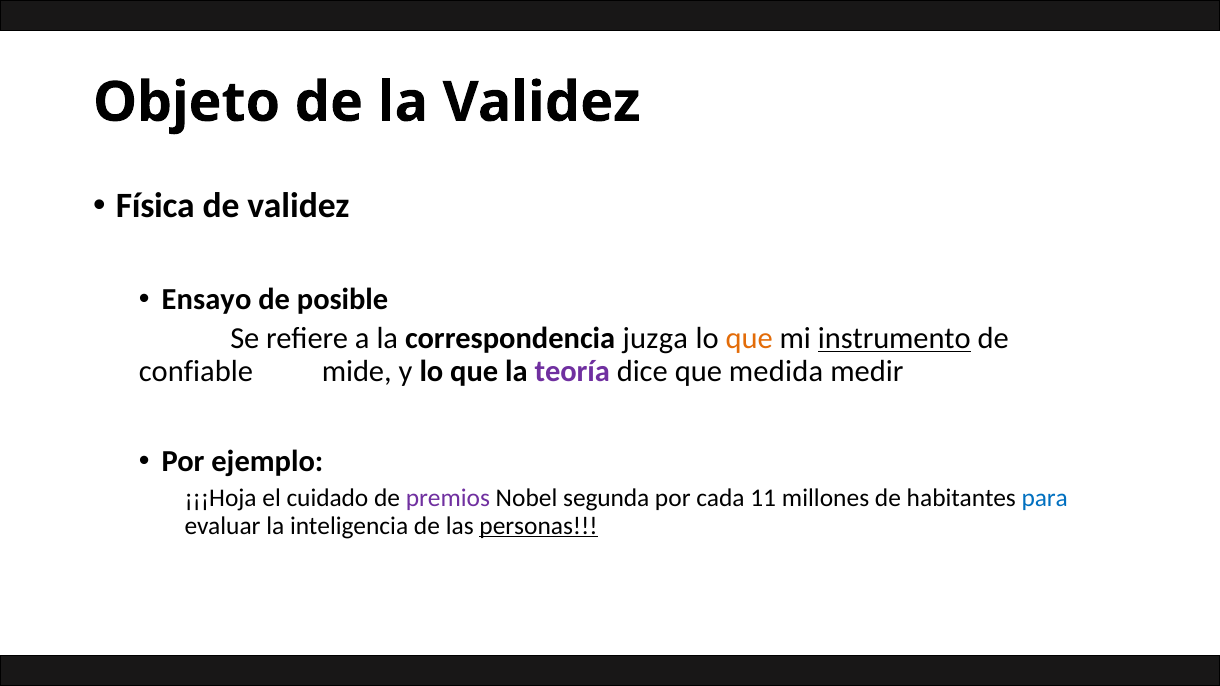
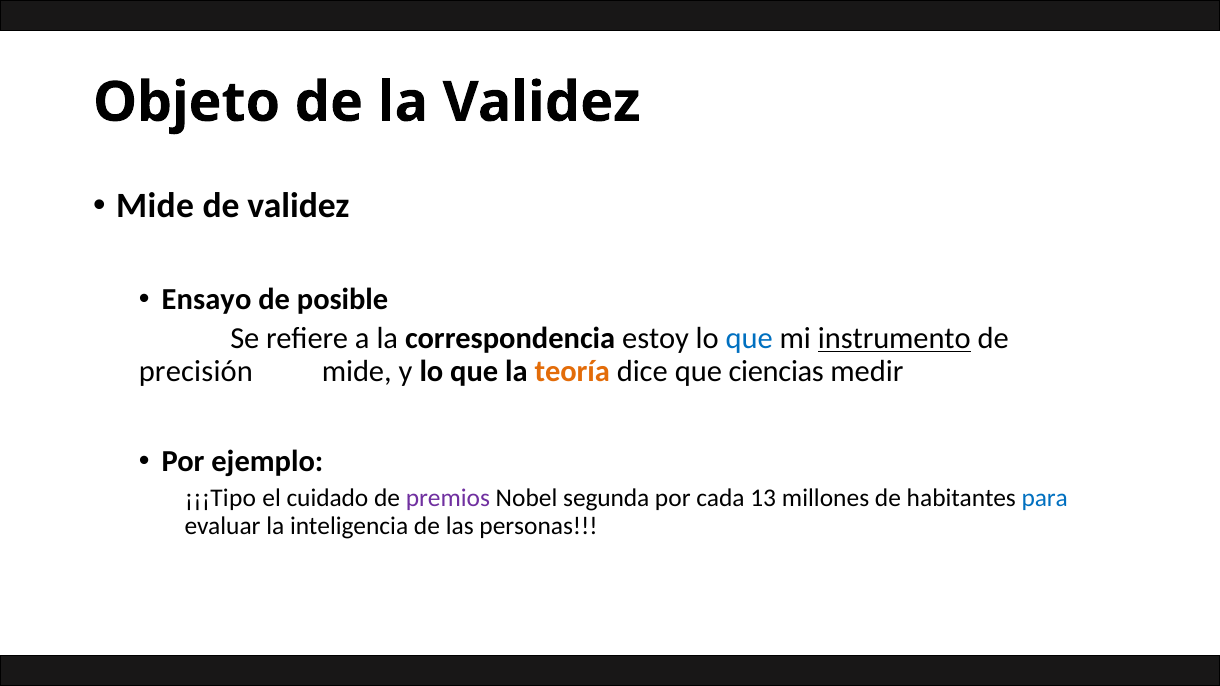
Física: Física -> Mide (155, 206)
juzga: juzga -> estoy (656, 339)
que colour: orange -> blue (749, 339)
confiable: confiable -> precisión (196, 371)
teoría colour: purple -> orange (572, 371)
medida: medida -> ciencias (776, 371)
¡¡¡Hoja: ¡¡¡Hoja -> ¡¡¡Tipo (220, 498)
11: 11 -> 13 (763, 498)
personas underline: present -> none (539, 526)
